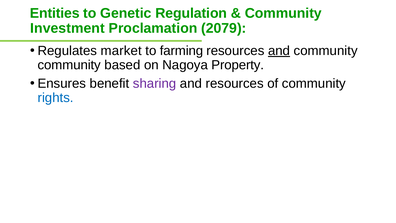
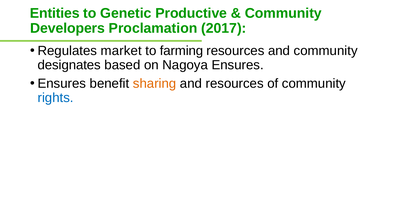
Regulation: Regulation -> Productive (191, 13)
Investment: Investment -> Developers (68, 28)
2079: 2079 -> 2017 (224, 28)
and underline: present -> none (279, 51)
community: community -> designates (69, 65)
Nagoya Property: Property -> Ensures (238, 65)
sharing colour: purple -> orange (155, 83)
